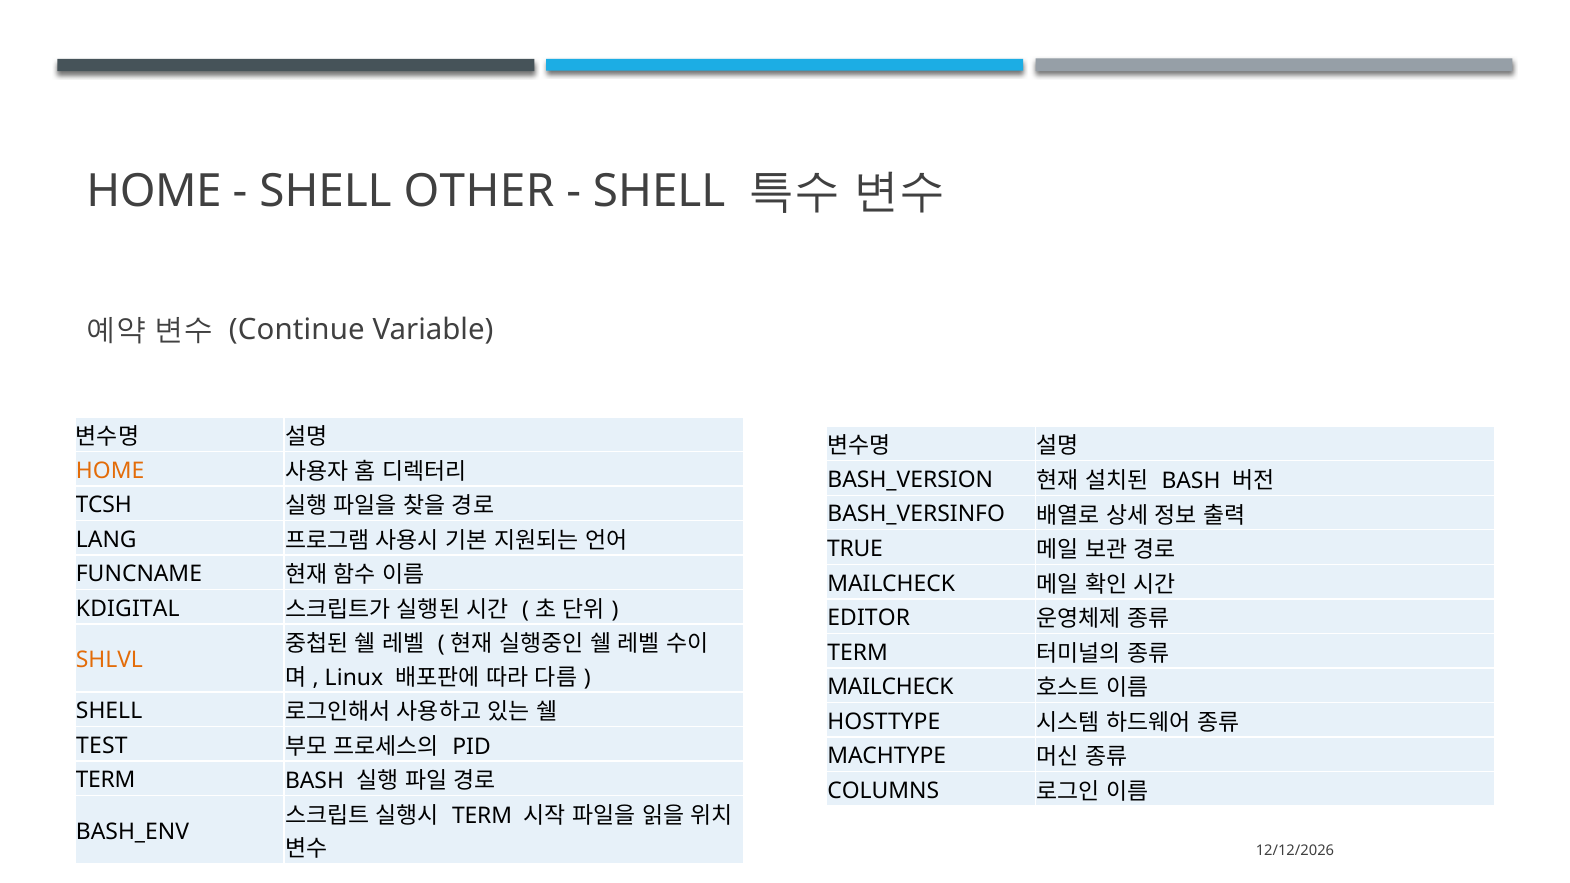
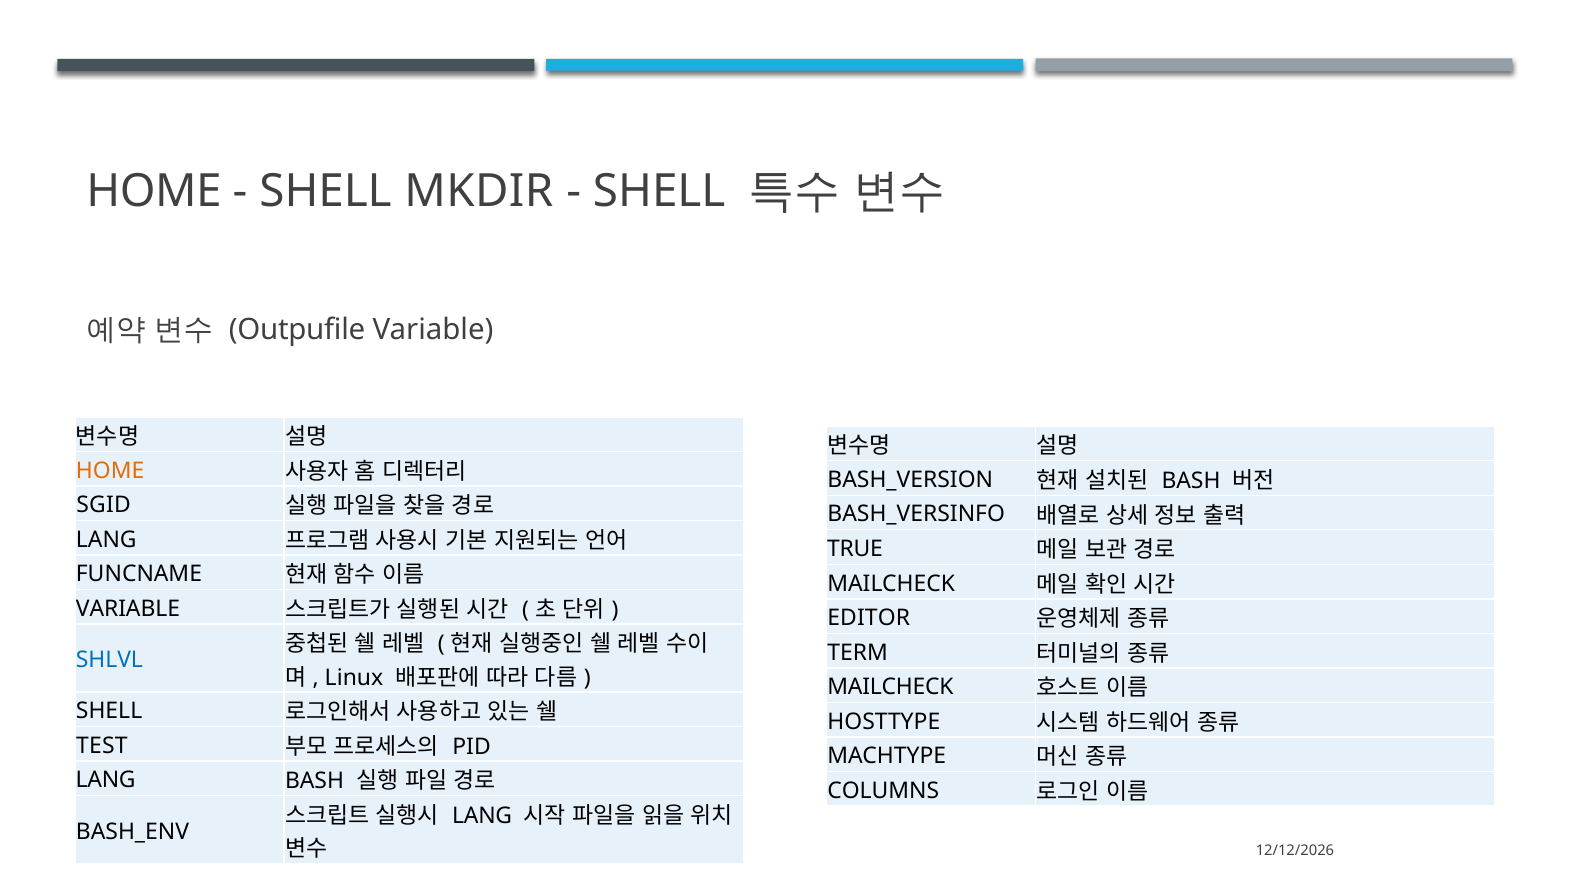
OTHER: OTHER -> MKDIR (479, 191)
Continue: Continue -> Outpufile (297, 330)
TCSH: TCSH -> SGID (104, 505)
KDIGITAL: KDIGITAL -> VARIABLE (128, 609)
SHLVL colour: orange -> blue (109, 660)
TERM: TERM -> LANG (106, 780)
TERM: TERM -> LANG (482, 816)
